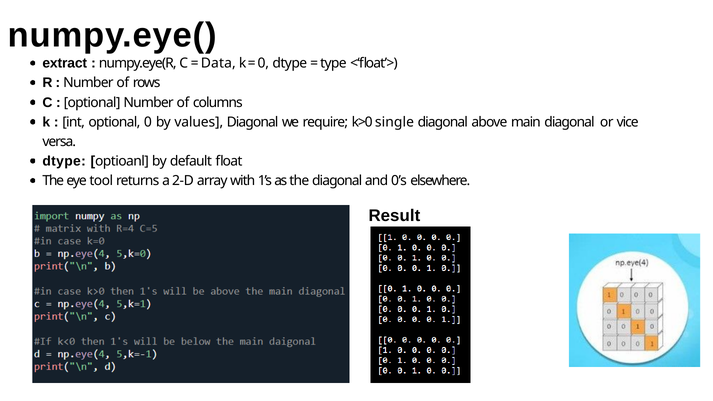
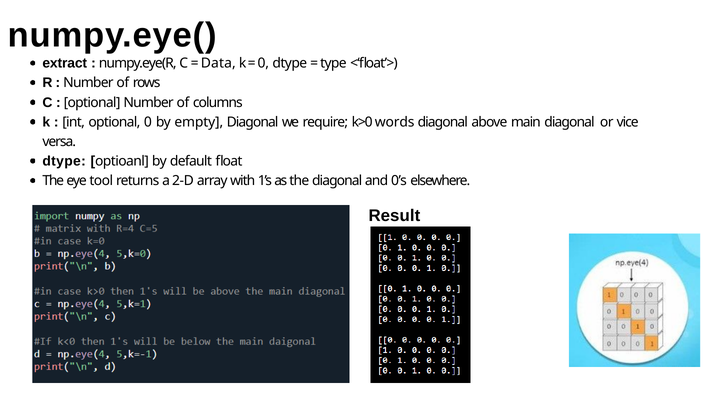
values: values -> empty (199, 122)
single: single -> words (395, 122)
